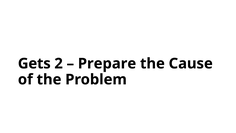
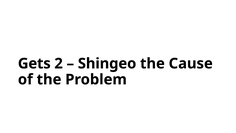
Prepare: Prepare -> Shingeo (107, 63)
